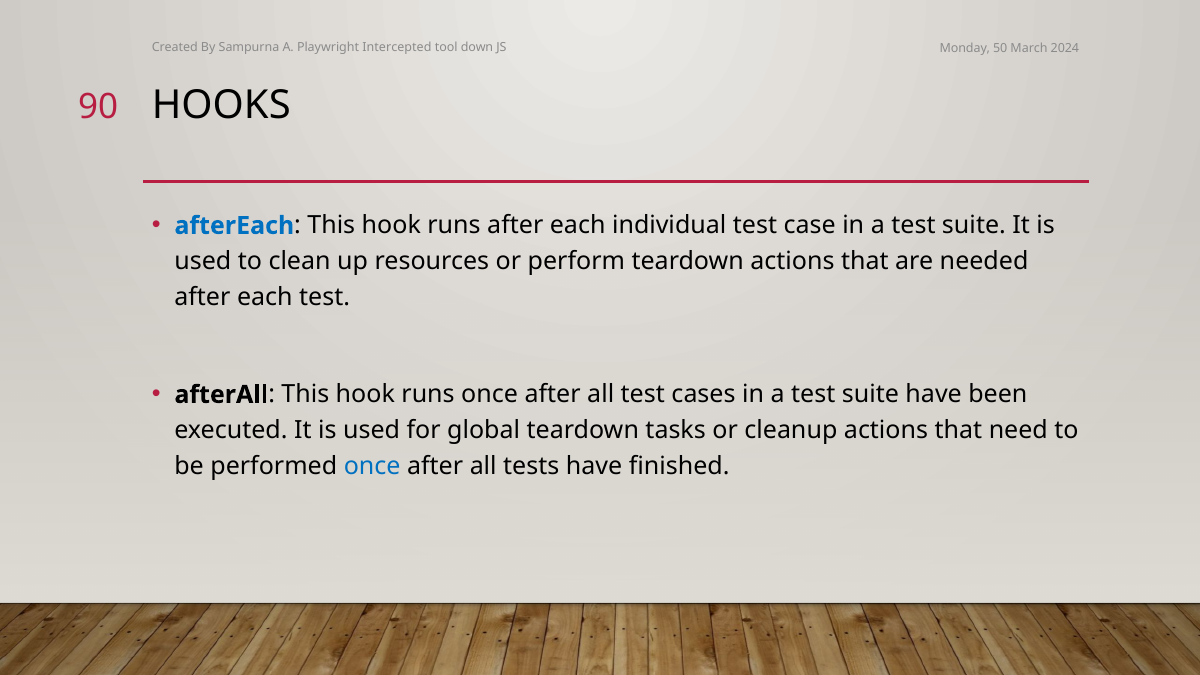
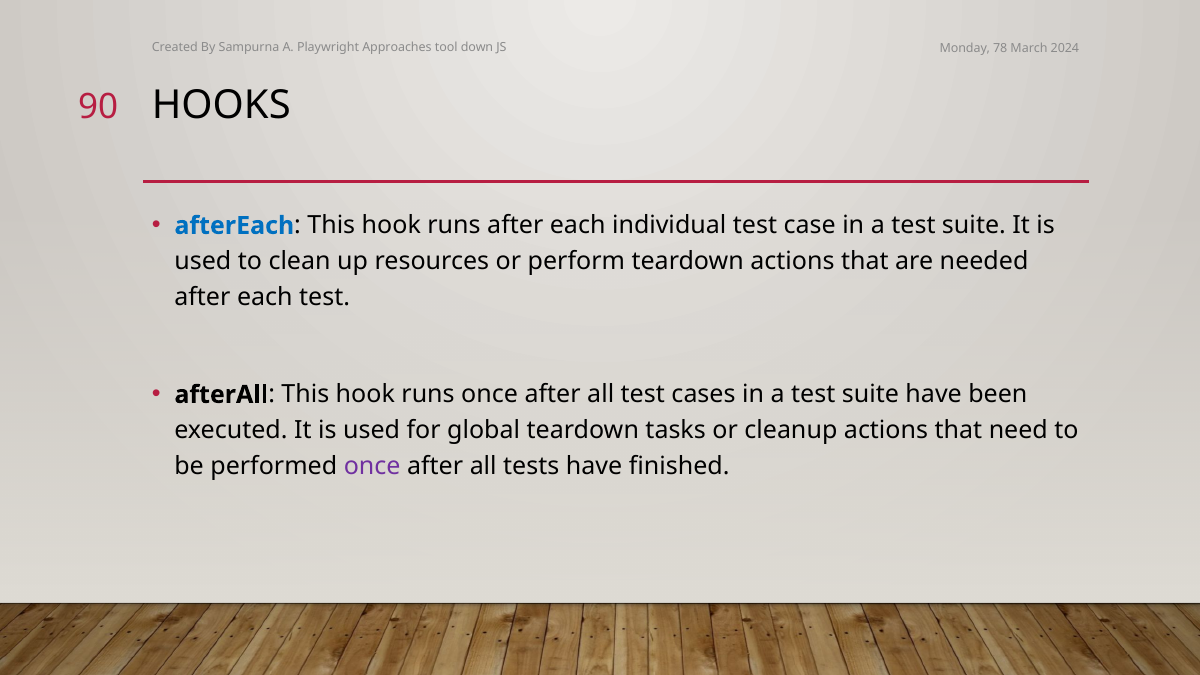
Intercepted: Intercepted -> Approaches (397, 48)
50: 50 -> 78 (1000, 49)
once colour: blue -> purple (372, 467)
